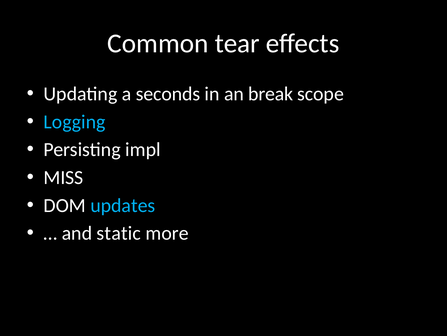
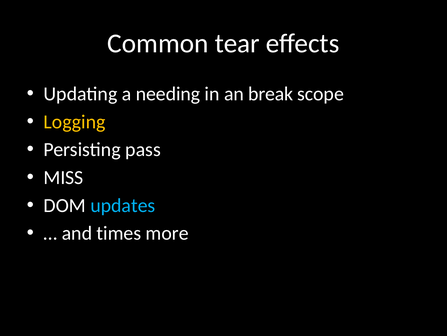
seconds: seconds -> needing (168, 94)
Logging colour: light blue -> yellow (75, 122)
impl: impl -> pass (143, 149)
static: static -> times (119, 233)
